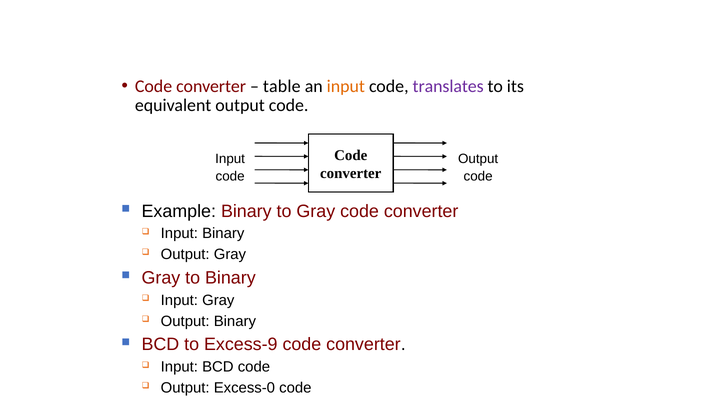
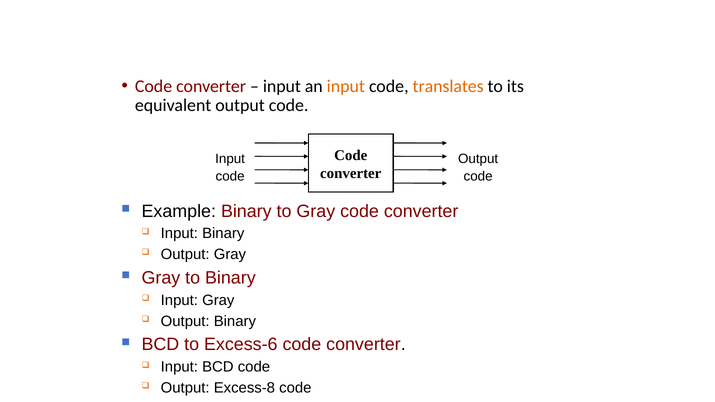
table: table -> input (282, 86)
translates colour: purple -> orange (448, 86)
Excess-9: Excess-9 -> Excess-6 (241, 345)
Excess-0: Excess-0 -> Excess-8 (244, 388)
